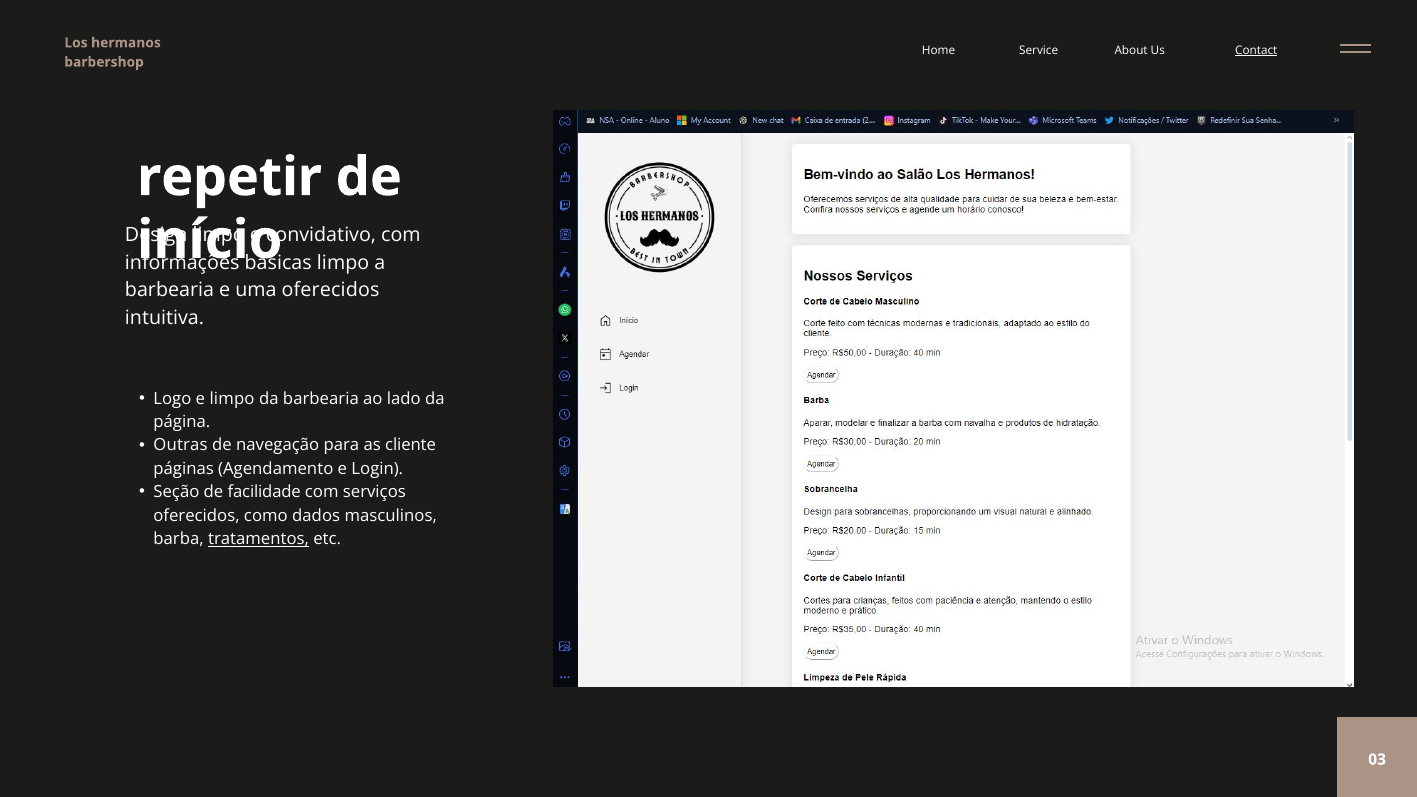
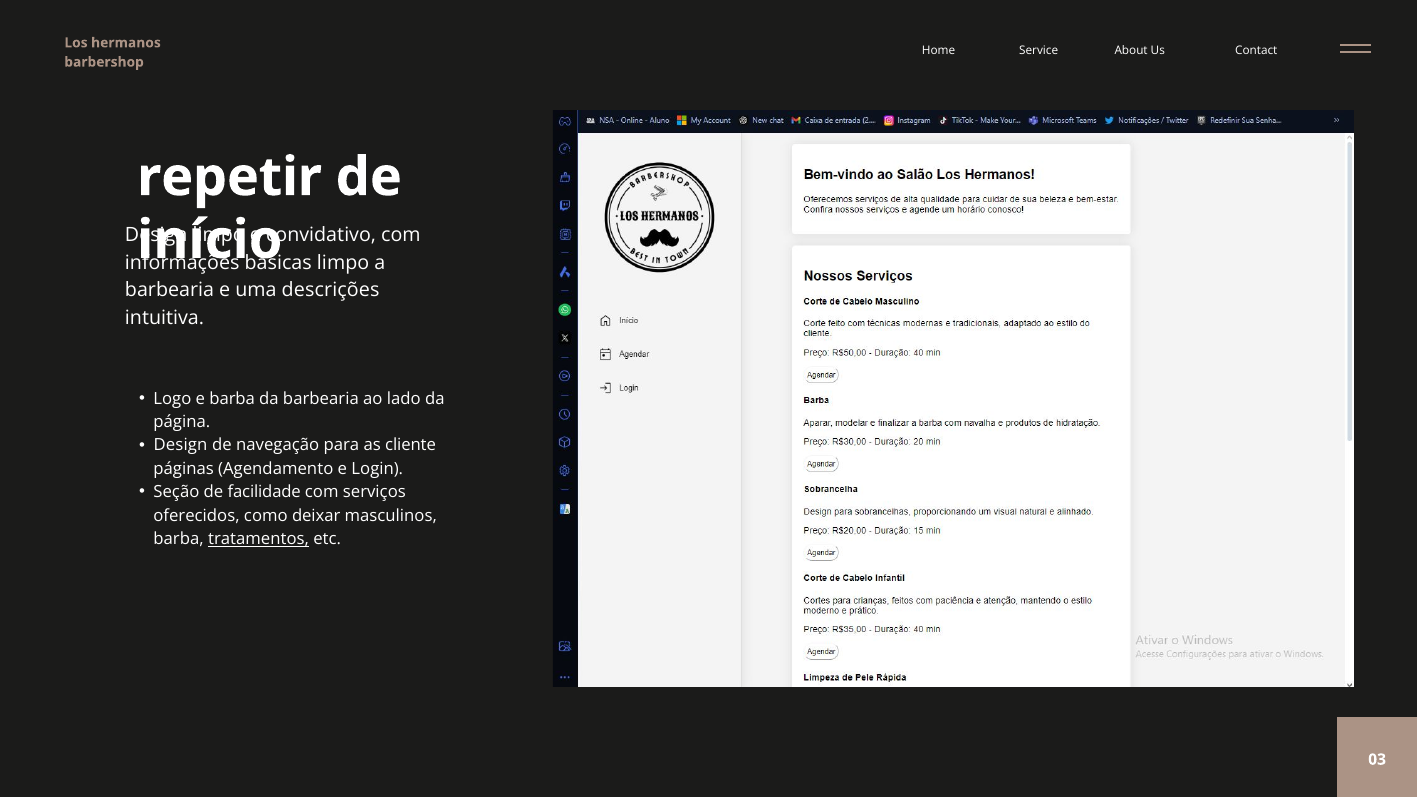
Contact underline: present -> none (1256, 50)
uma oferecidos: oferecidos -> descrições (331, 290)
e limpo: limpo -> barba (232, 399)
Outras: Outras -> Design (180, 445)
dados: dados -> deixar (316, 516)
